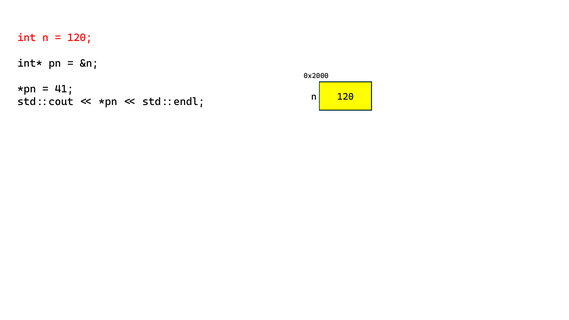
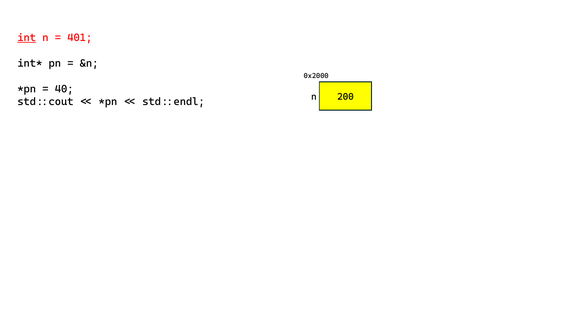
int underline: none -> present (27, 38)
120: 120 -> 401 (80, 38)
41: 41 -> 40 (64, 89)
std::endl 120: 120 -> 200 (345, 97)
